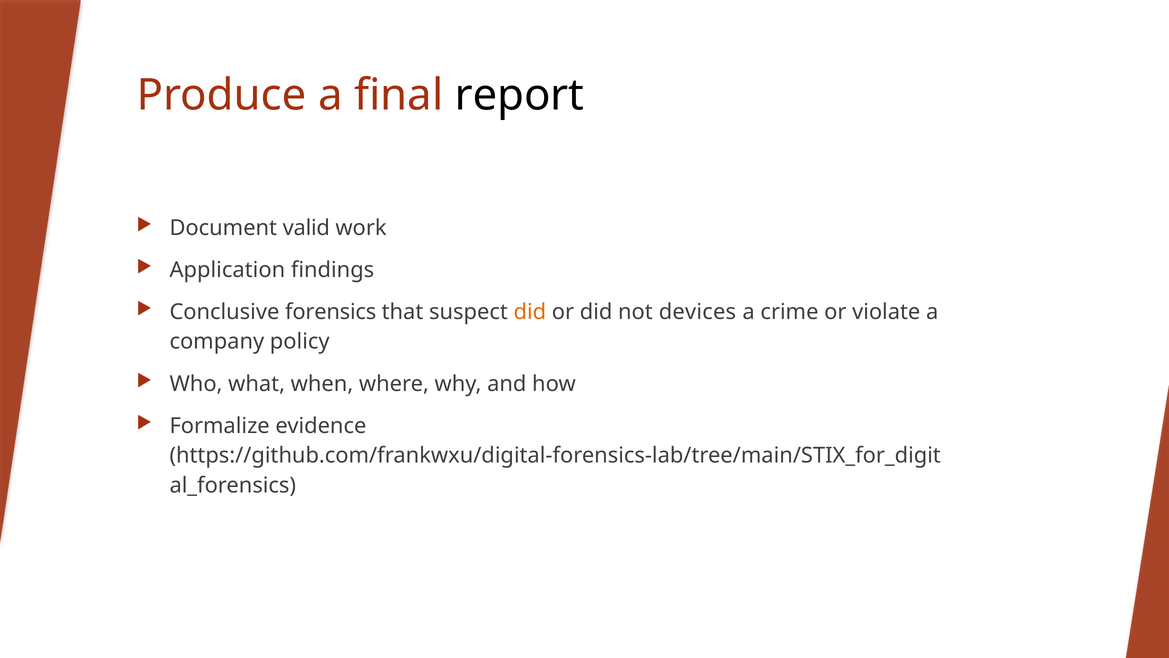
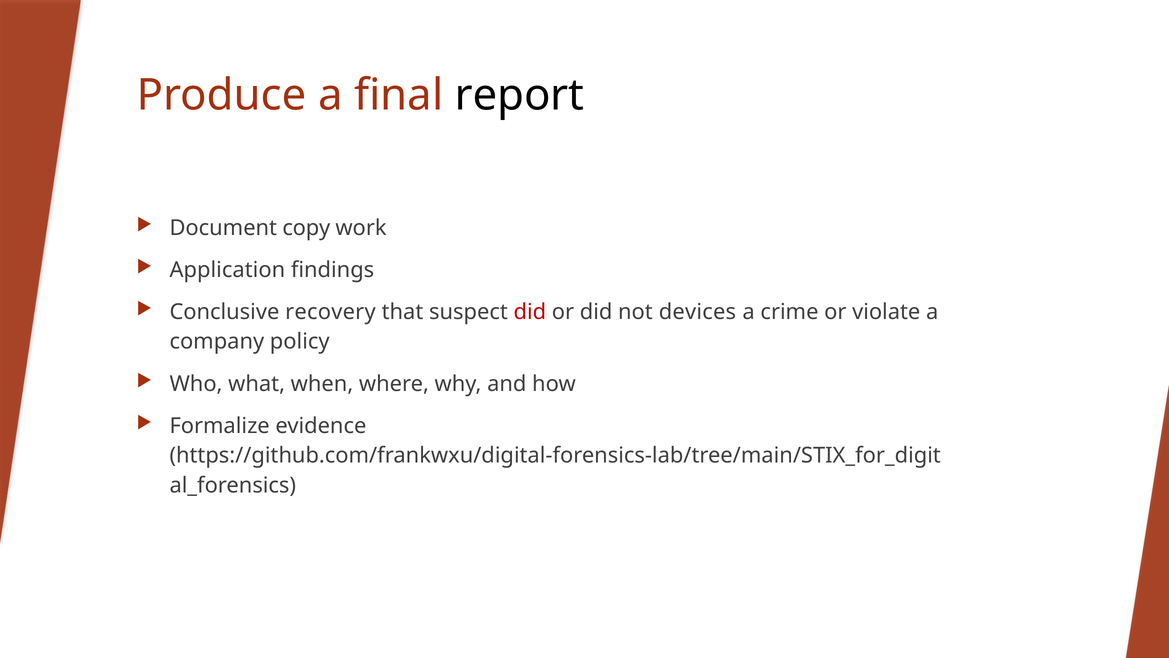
valid: valid -> copy (306, 228)
forensics: forensics -> recovery (330, 312)
did colour: orange -> red (530, 312)
